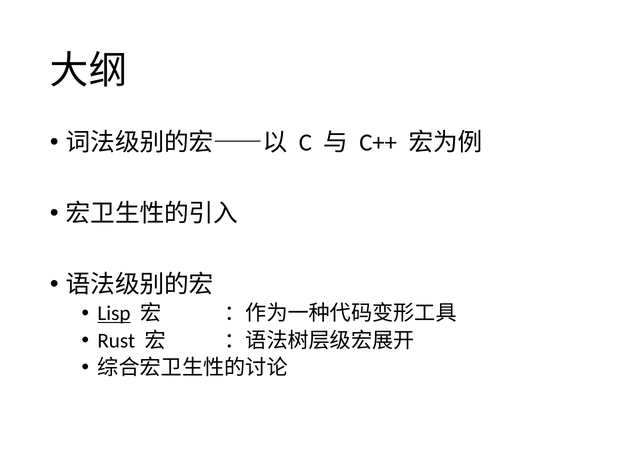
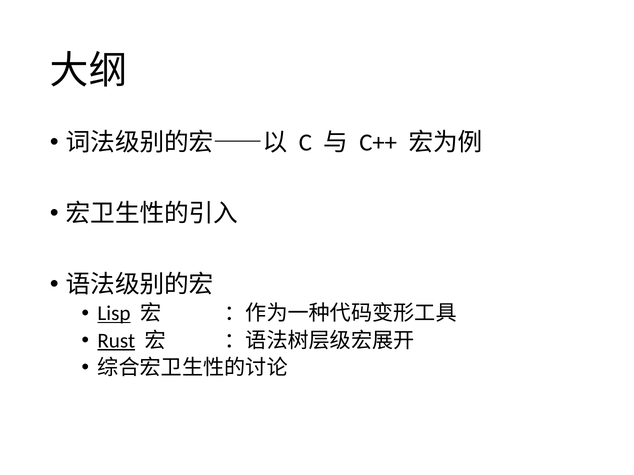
Rust underline: none -> present (116, 341)
